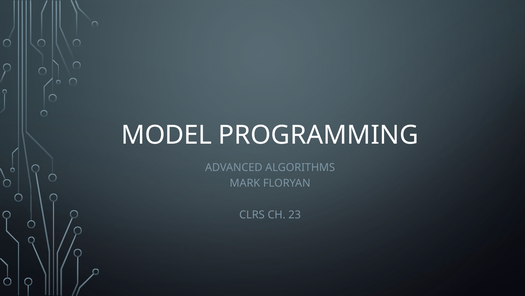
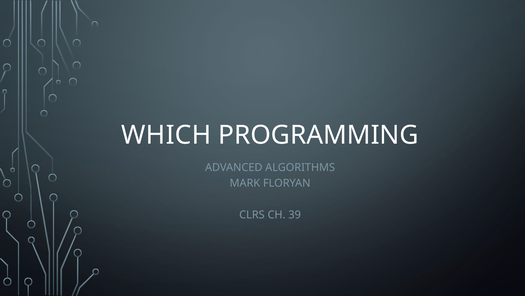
MODEL: MODEL -> WHICH (166, 135)
23: 23 -> 39 (295, 214)
